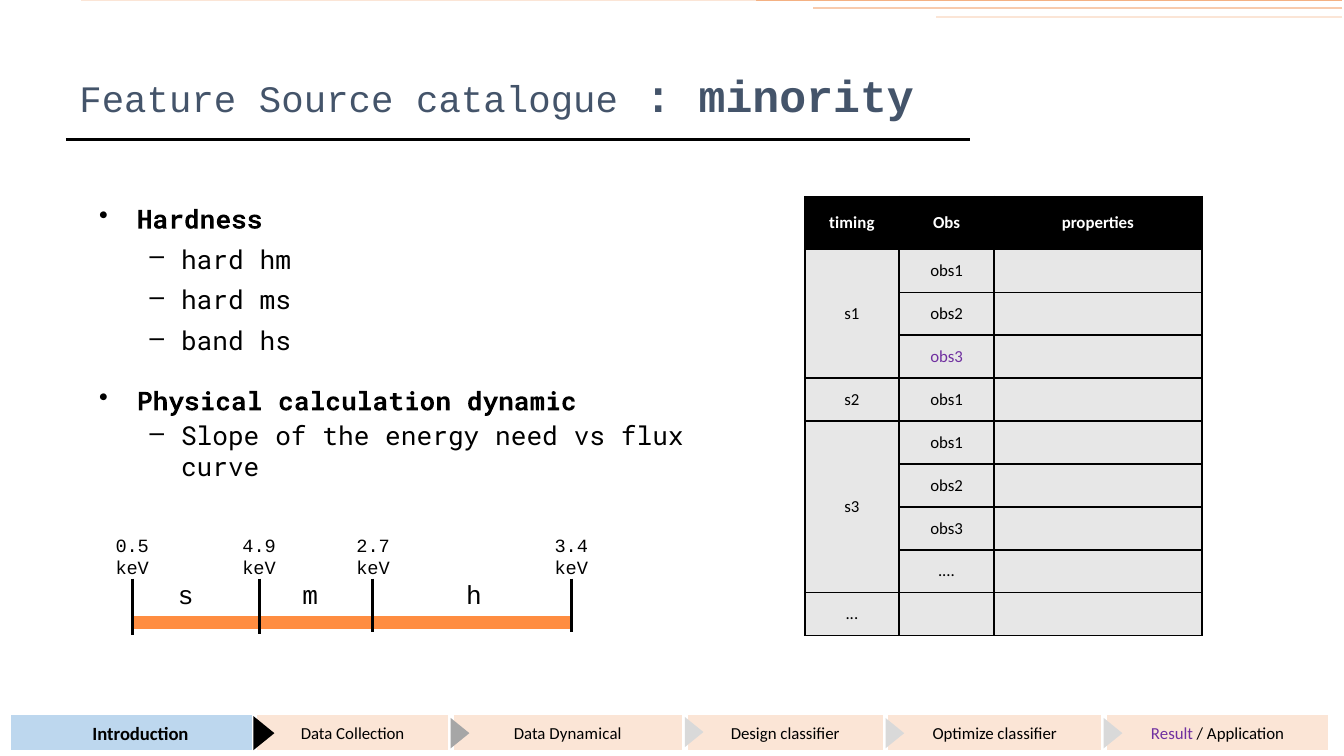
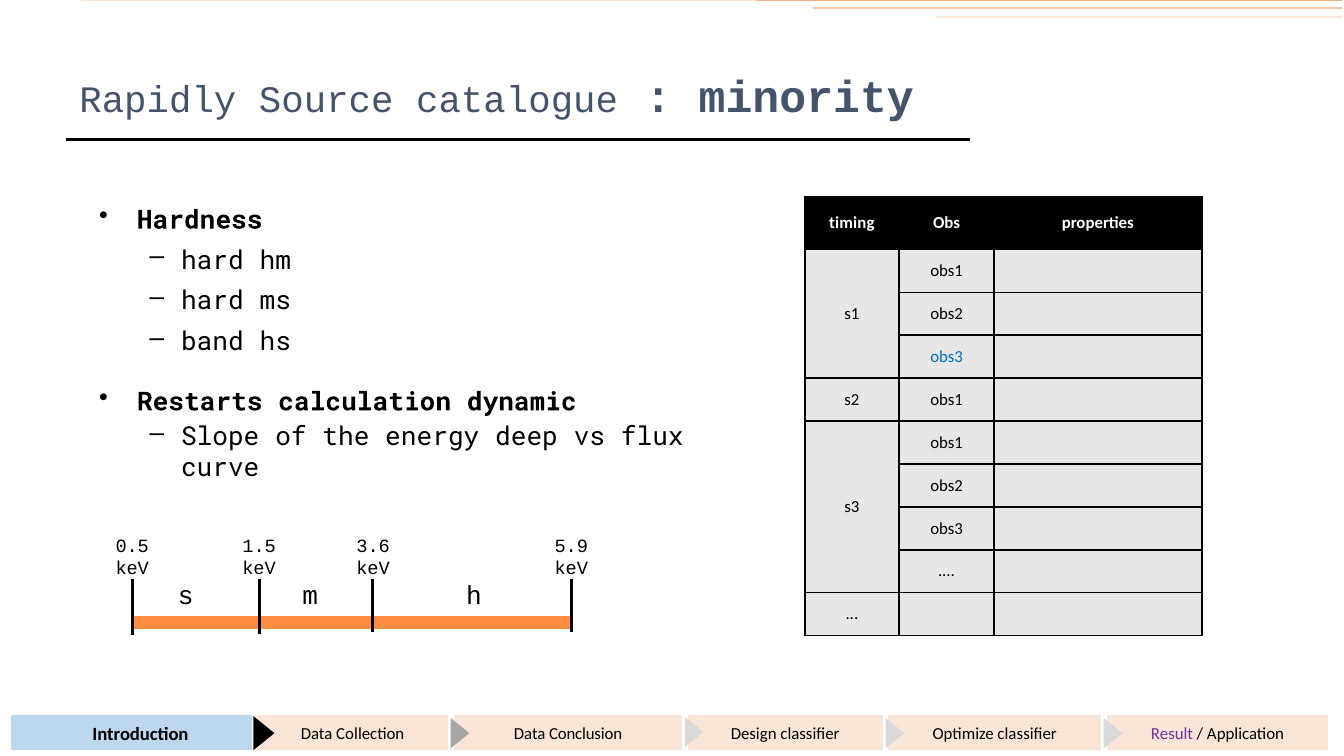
Feature: Feature -> Rapidly (158, 100)
obs3 colour: purple -> blue (947, 357)
Physical: Physical -> Restarts (200, 402)
need: need -> deep (527, 437)
4.9: 4.9 -> 1.5 (259, 546)
2.7: 2.7 -> 3.6 (373, 546)
3.4: 3.4 -> 5.9 (571, 546)
Dynamical: Dynamical -> Conclusion (586, 735)
